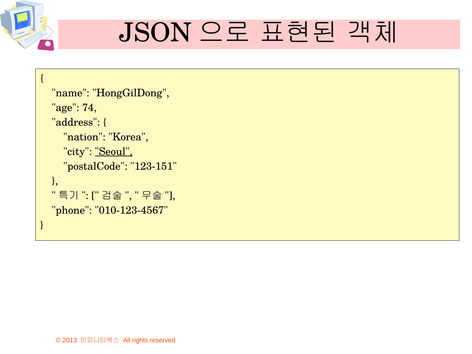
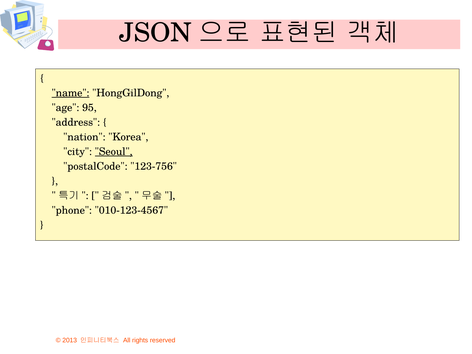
name underline: none -> present (71, 93)
74: 74 -> 95 (89, 108)
123-151: 123-151 -> 123-756 (154, 166)
